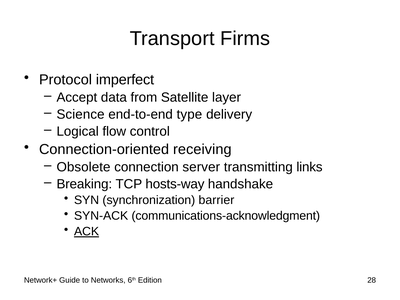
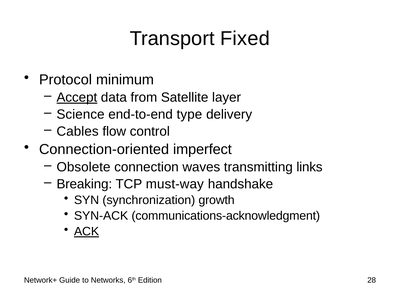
Firms: Firms -> Fixed (245, 38)
imperfect: imperfect -> minimum (125, 80)
Accept underline: none -> present (77, 97)
Logical: Logical -> Cables (78, 131)
receiving: receiving -> imperfect (202, 149)
server: server -> waves (201, 167)
hosts-way: hosts-way -> must-way (175, 184)
barrier: barrier -> growth (217, 200)
